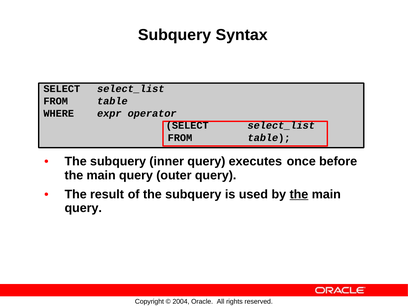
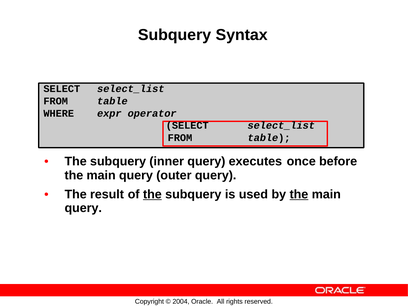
the underline: none -> present (152, 194)
